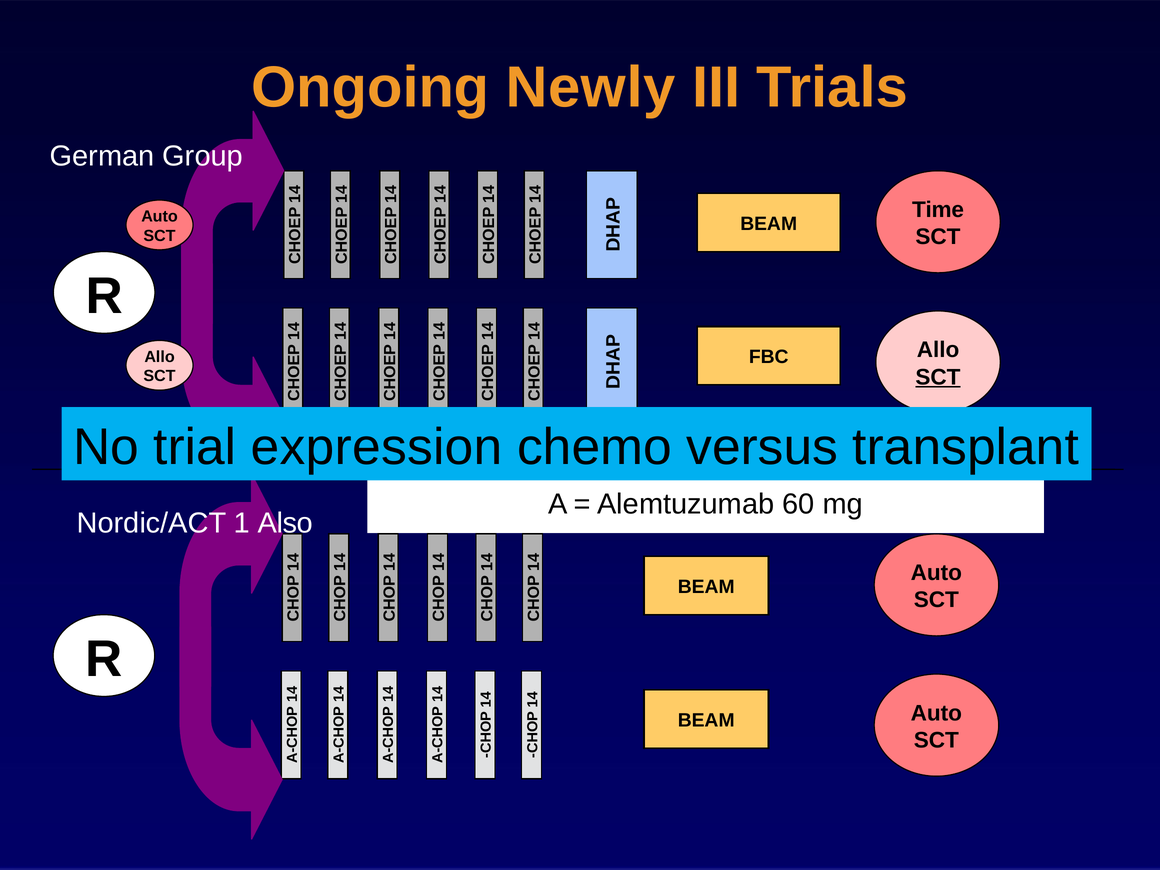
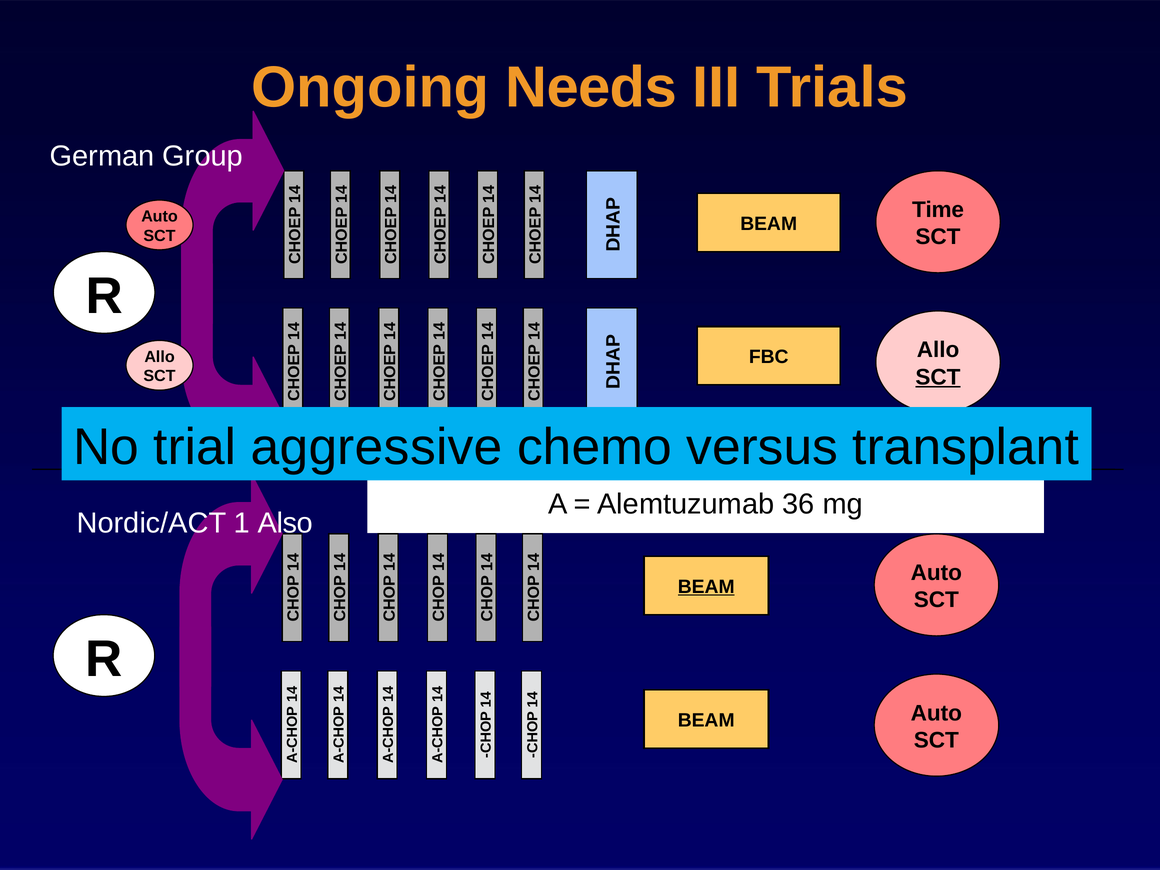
Newly: Newly -> Needs (591, 88)
expression: expression -> aggressive (377, 447)
60: 60 -> 36 (799, 504)
BEAM underline: none -> present (706, 587)
